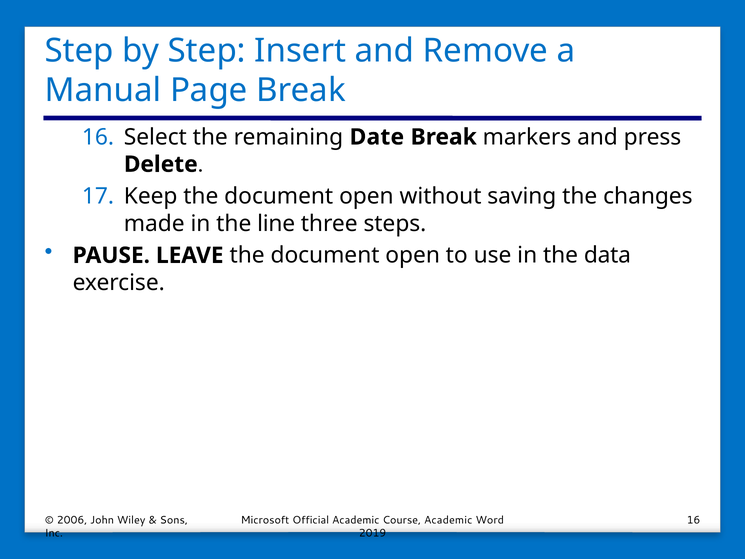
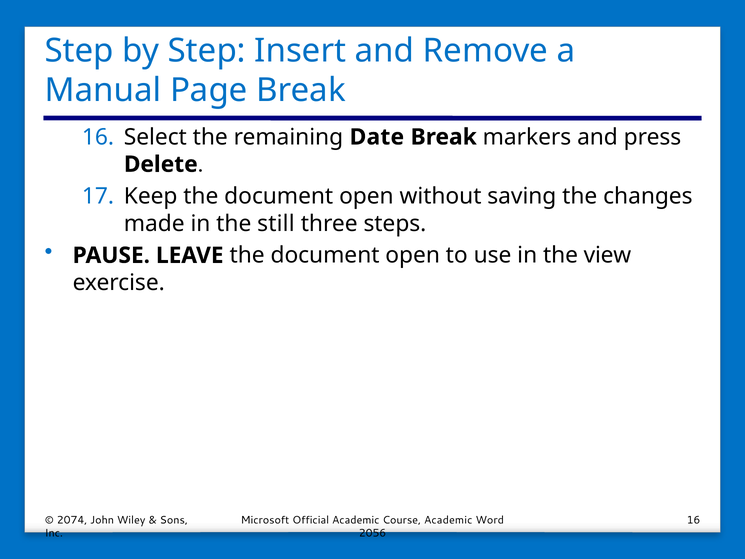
line: line -> still (276, 223)
data: data -> view (607, 255)
2006: 2006 -> 2074 (72, 520)
2019: 2019 -> 2056 (373, 533)
